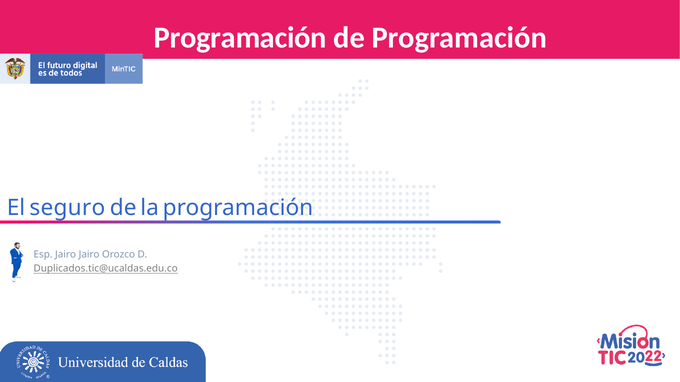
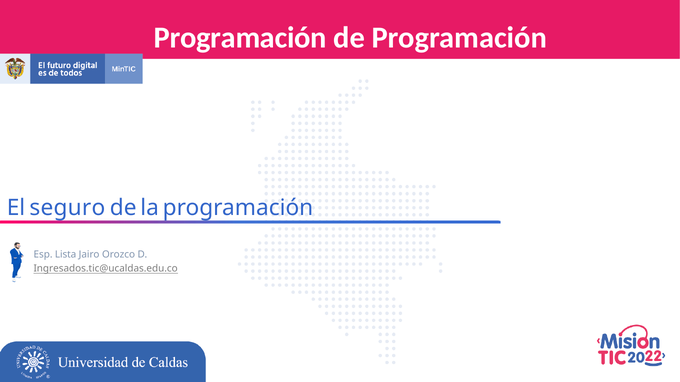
Esp Jairo: Jairo -> Lista (66, 255)
Duplicados.tic@ucaldas.edu.co: Duplicados.tic@ucaldas.edu.co -> Ingresados.tic@ucaldas.edu.co (106, 269)
